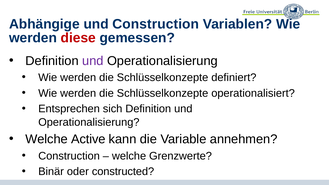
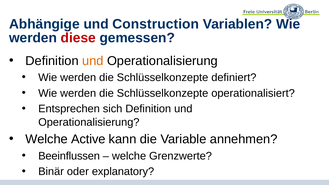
und colour: purple -> orange (93, 61)
Construction: Construction -> Beeinflussen (69, 156)
constructed: constructed -> explanatory (123, 172)
